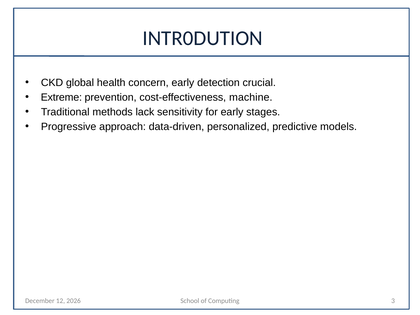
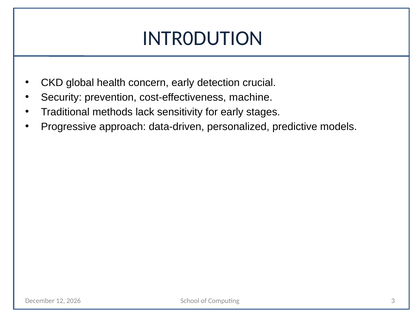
Extreme: Extreme -> Security (61, 97)
